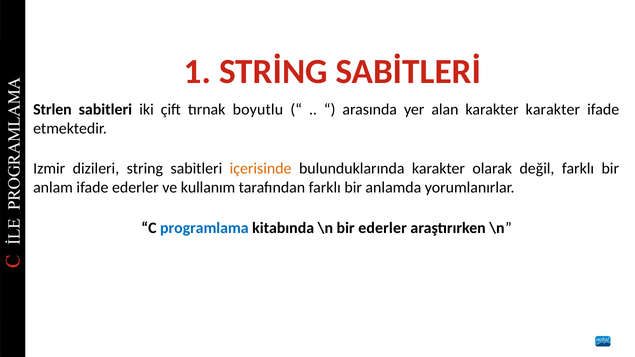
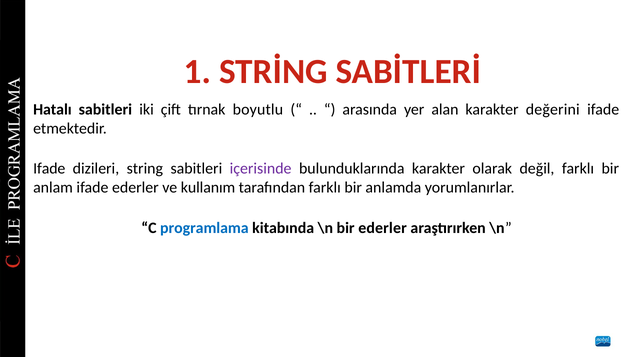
Strlen: Strlen -> Hatalı (52, 109)
karakter karakter: karakter -> değerini (553, 109)
Izmir: Izmir -> Ifade (49, 169)
içerisinde colour: orange -> purple (261, 169)
